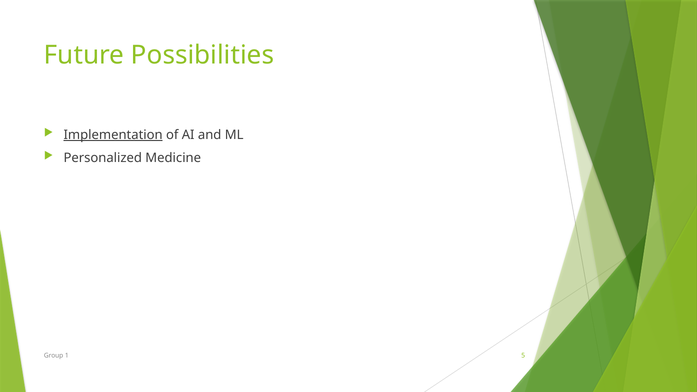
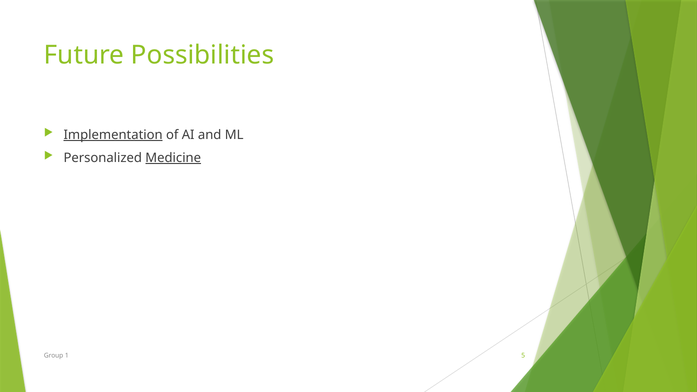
Medicine underline: none -> present (173, 158)
